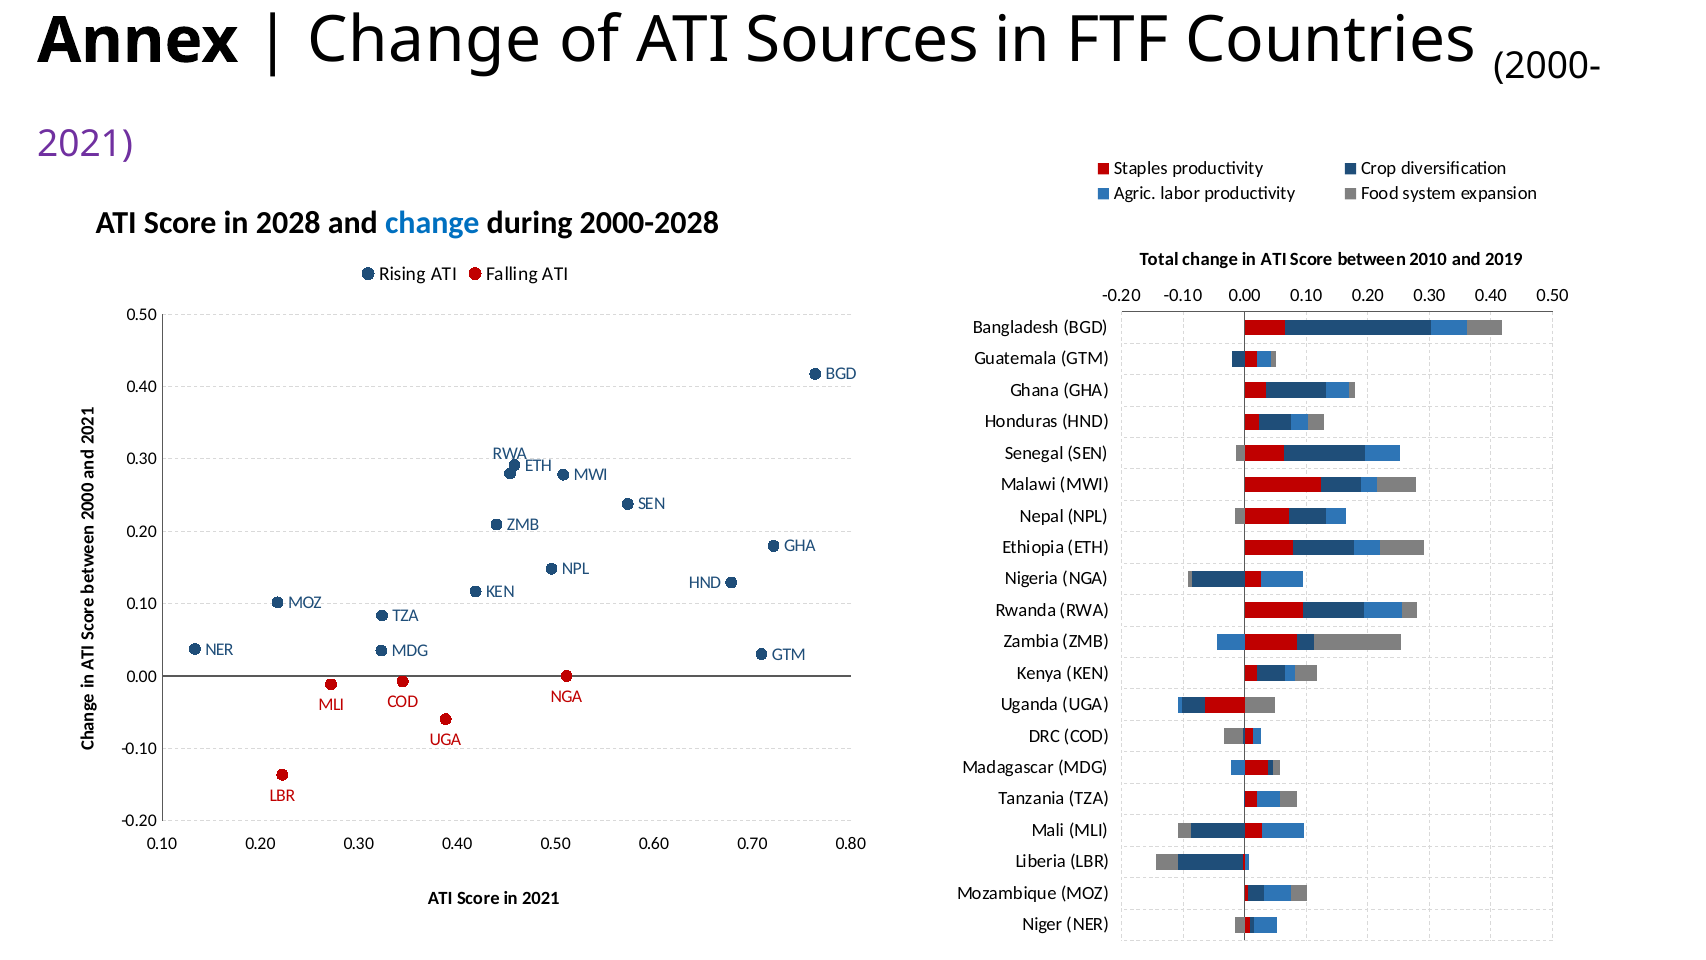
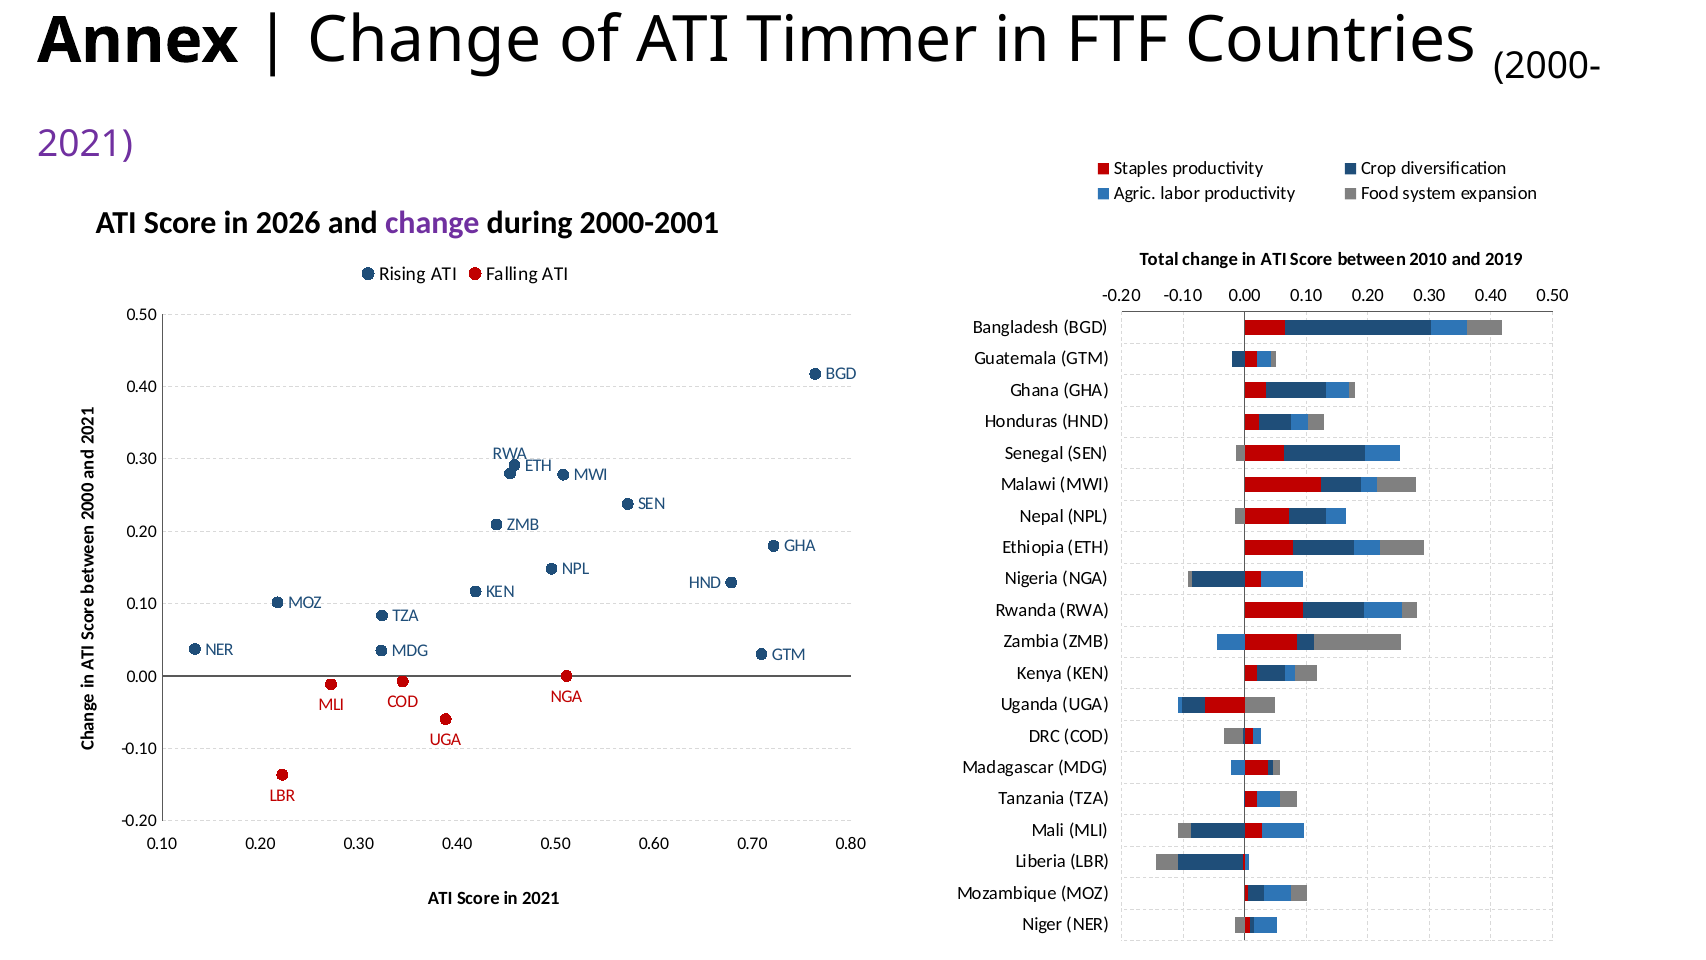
Sources: Sources -> Timmer (862, 41)
2028: 2028 -> 2026 (288, 223)
change colour: blue -> purple (432, 223)
2000-2028: 2000-2028 -> 2000-2001 (649, 223)
